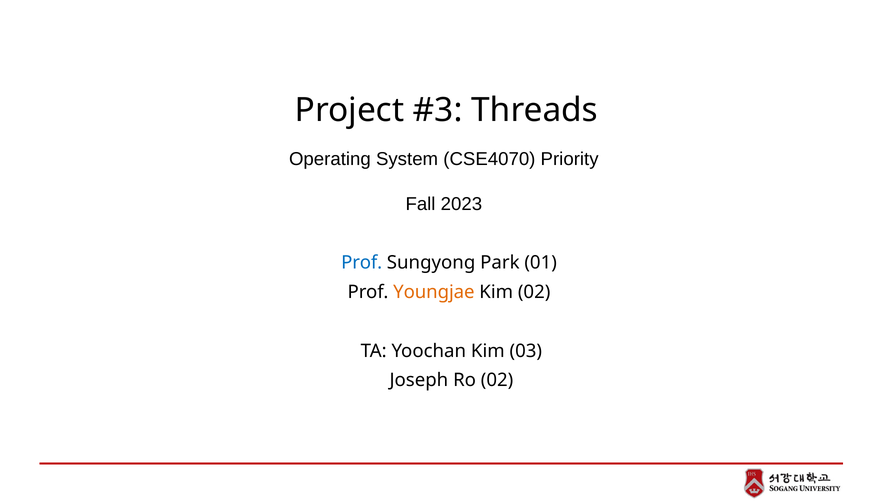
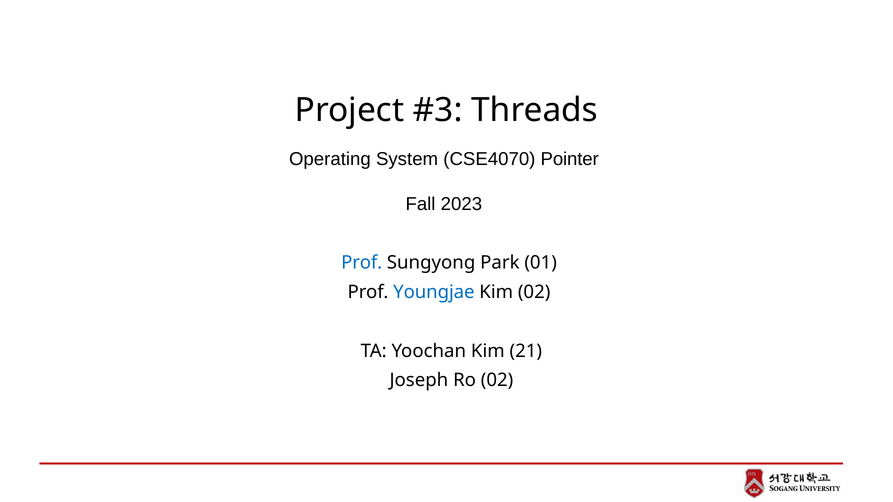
Priority: Priority -> Pointer (570, 159)
Youngjae colour: orange -> blue (434, 292)
03: 03 -> 21 (526, 351)
